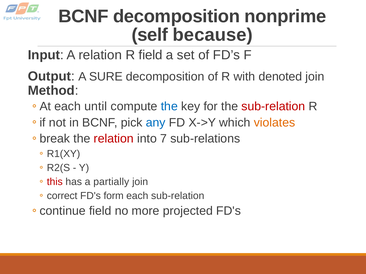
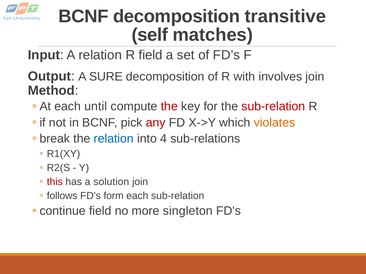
nonprime: nonprime -> transitive (285, 16)
because: because -> matches (213, 35)
denoted: denoted -> involves (280, 77)
the colour: blue -> red (169, 106)
any colour: blue -> red (156, 123)
relation colour: red -> blue (114, 139)
7: 7 -> 4 (164, 139)
partially: partially -> solution (111, 182)
correct: correct -> follows (62, 196)
projected: projected -> singleton (188, 211)
